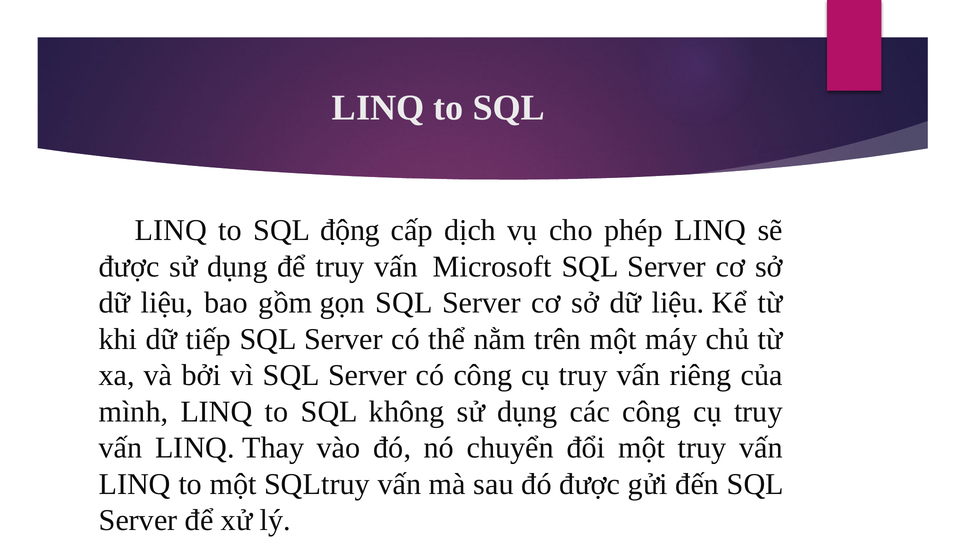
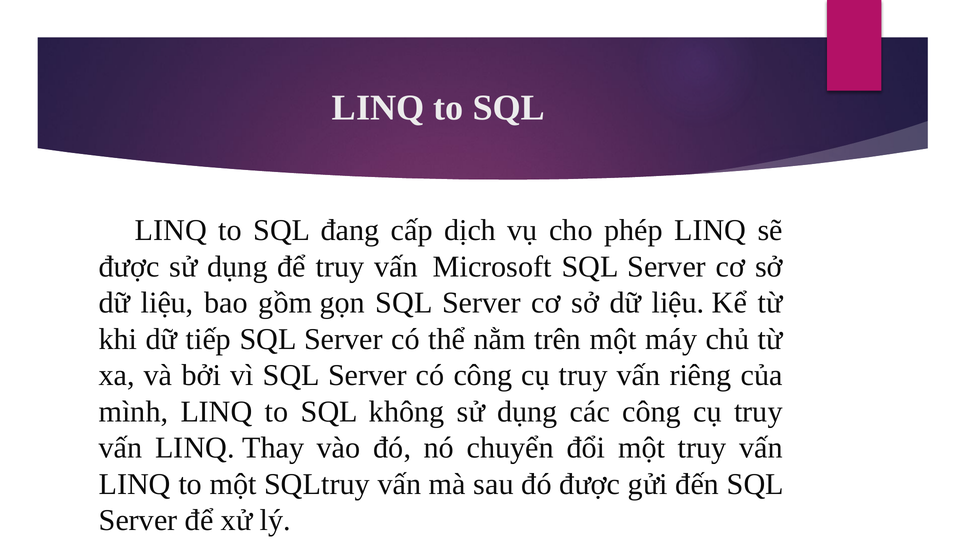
động: động -> đang (350, 230)
